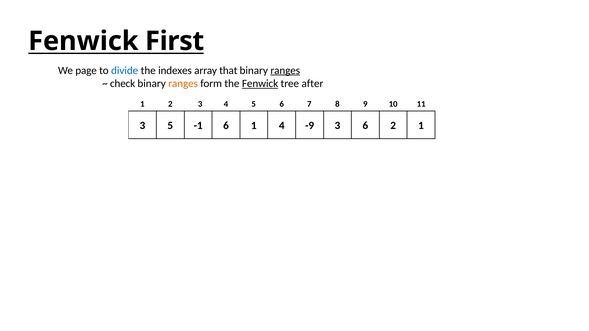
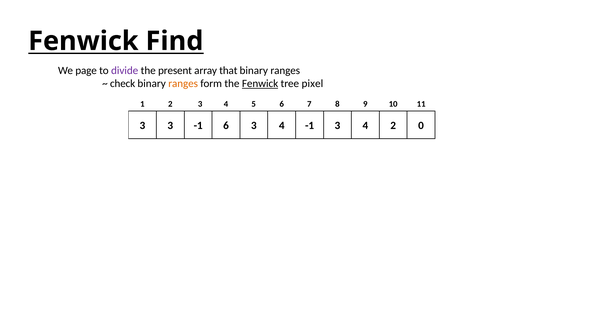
First: First -> Find (174, 41)
divide colour: blue -> purple (125, 70)
indexes: indexes -> present (175, 70)
ranges underline: present -> none (285, 70)
after: after -> pixel (312, 84)
3 5: 5 -> 3 (170, 126)
6 1: 1 -> 3 (254, 126)
4 -9: -9 -> -1 (310, 126)
6: 6 -> 4 (365, 126)
2 1: 1 -> 0 (421, 126)
